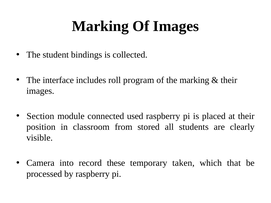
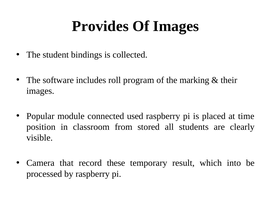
Marking: Marking -> Provides (100, 26)
interface: interface -> software (58, 80)
Section: Section -> Popular (40, 116)
at their: their -> time (246, 116)
into: into -> that (67, 163)
taken: taken -> result (183, 163)
that: that -> into (234, 163)
